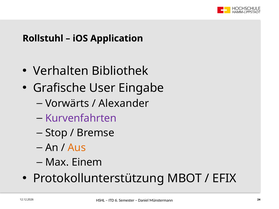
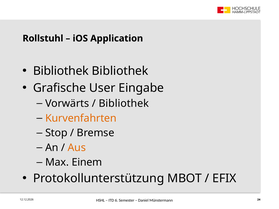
Verhalten: Verhalten -> Bibliothek (61, 71)
Alexander: Alexander -> Bibliothek (124, 104)
Kurvenfahrten colour: purple -> orange (81, 118)
